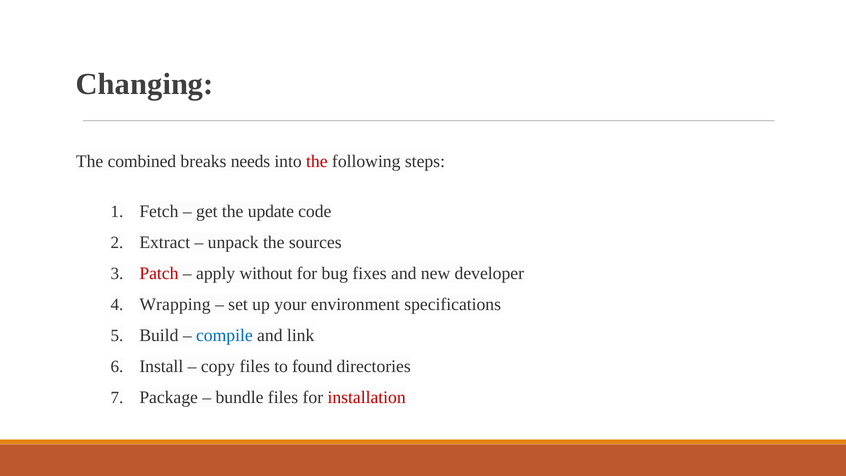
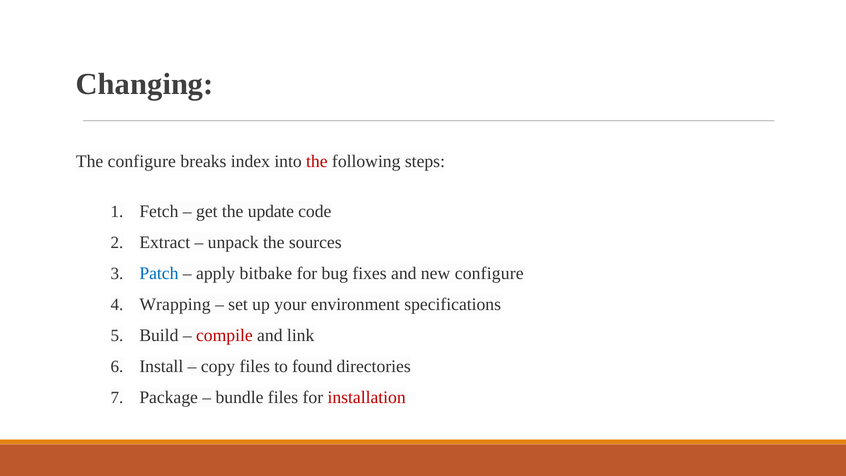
The combined: combined -> configure (142, 161)
needs: needs -> index (250, 161)
Patch colour: red -> blue (159, 273)
without: without -> bitbake (266, 273)
new developer: developer -> configure (489, 273)
compile colour: blue -> red (224, 336)
